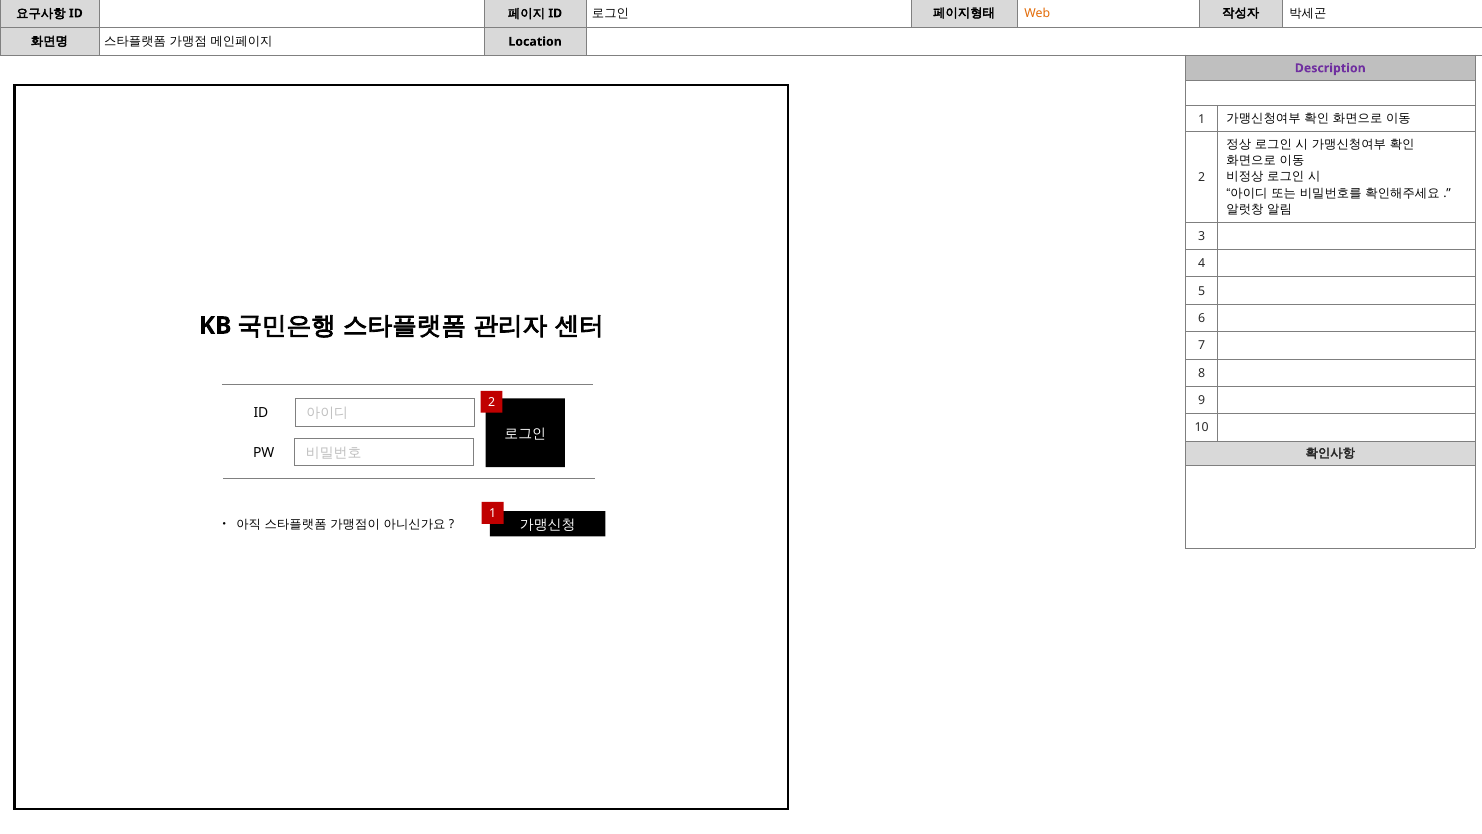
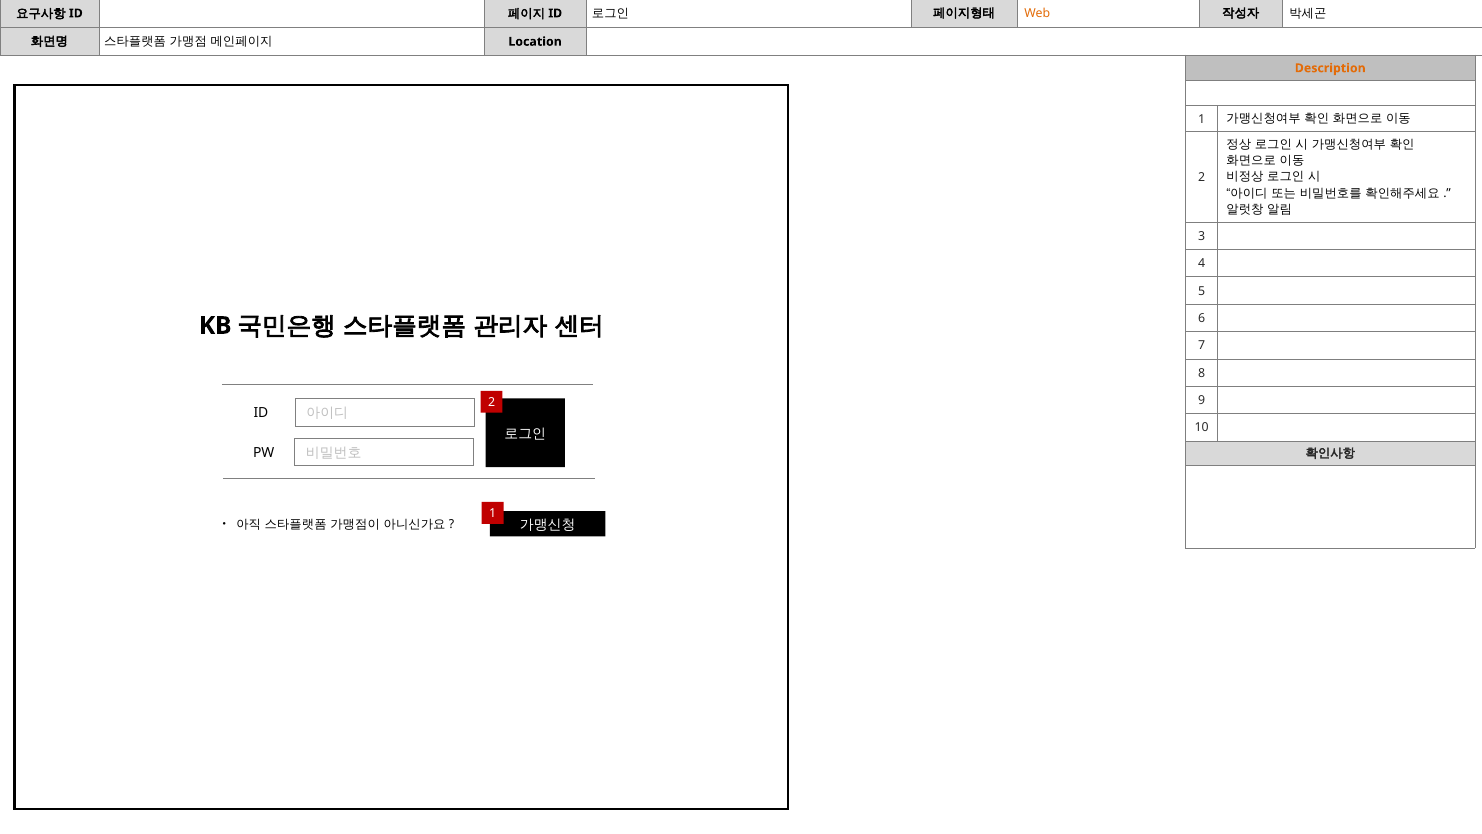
Description colour: purple -> orange (1330, 68)
